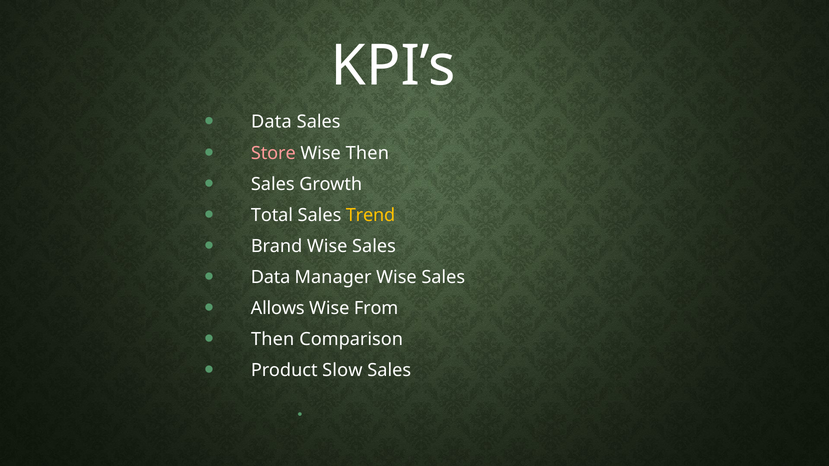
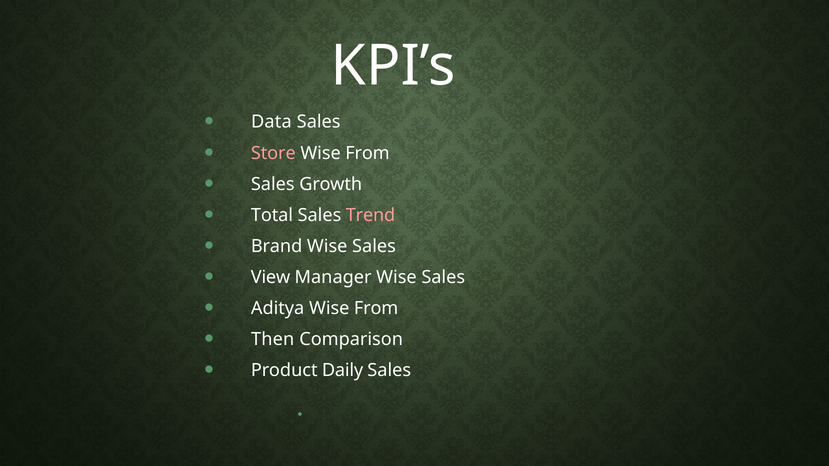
Then: Then -> From (368, 153)
Trend colour: yellow -> pink (371, 215)
Data: Data -> View (271, 277)
Allows: Allows -> Aditya (278, 309)
Slow: Slow -> Daily (343, 371)
